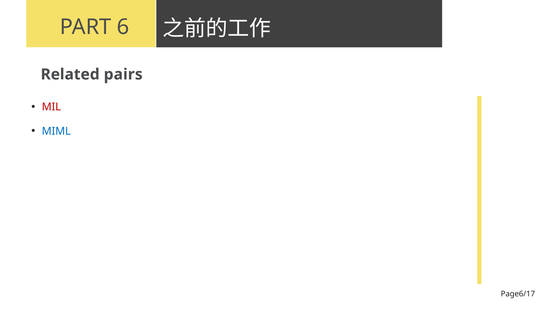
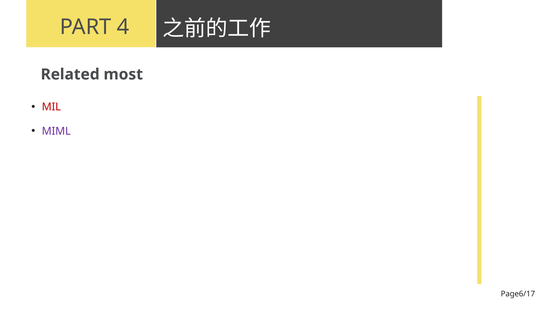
6: 6 -> 4 (123, 27)
pairs: pairs -> most (123, 74)
MIML colour: blue -> purple (56, 131)
